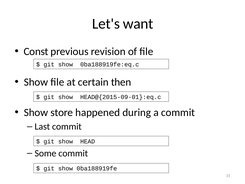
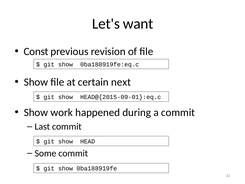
then: then -> next (121, 82)
store: store -> work (62, 112)
